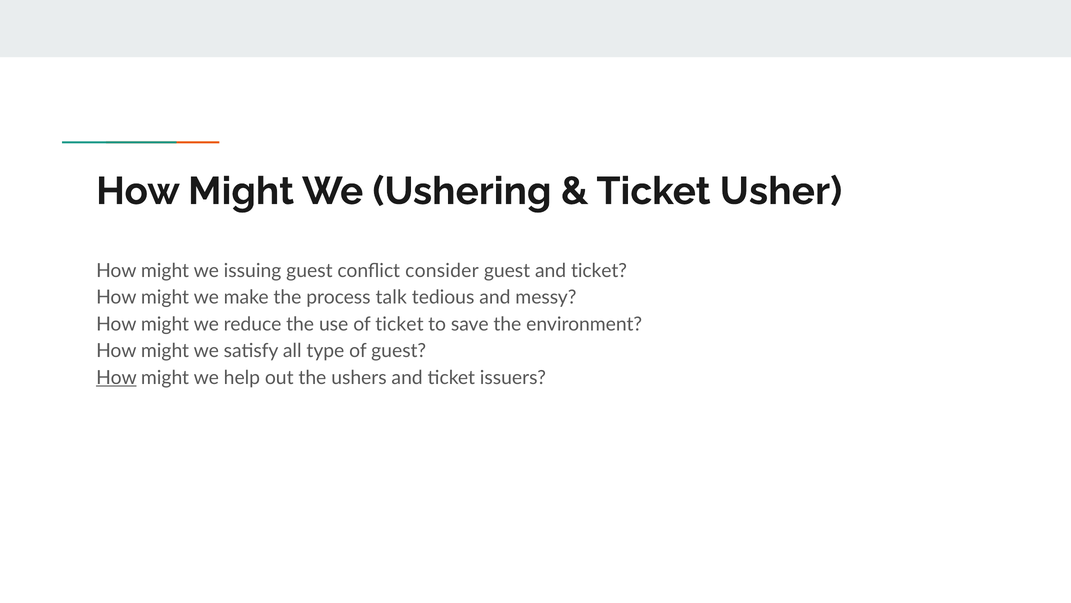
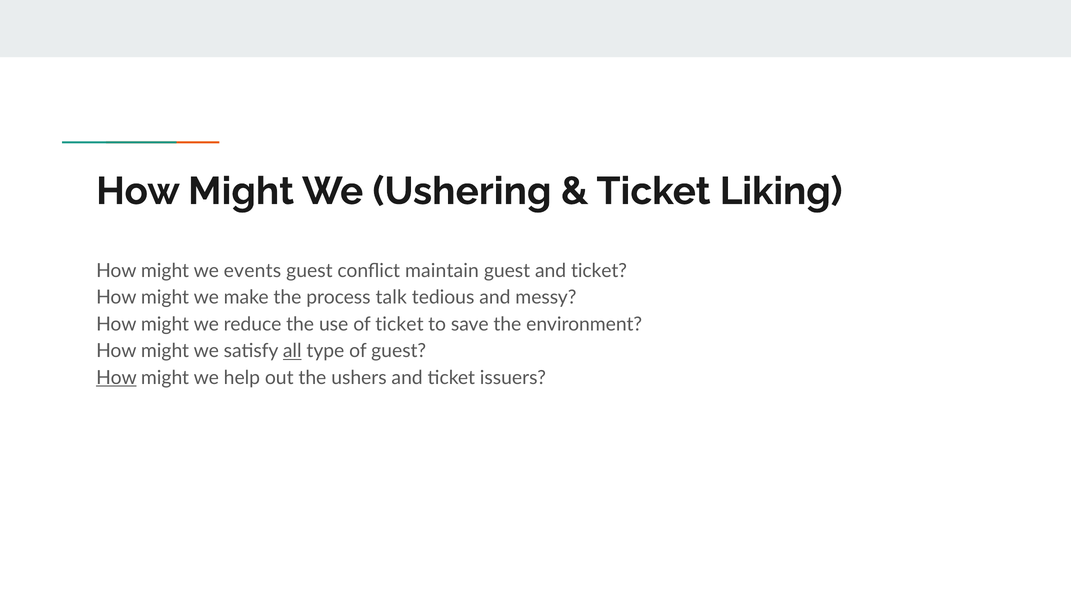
Usher: Usher -> Liking (781, 191)
issuing: issuing -> events (252, 271)
consider: consider -> maintain (442, 271)
all underline: none -> present (292, 351)
